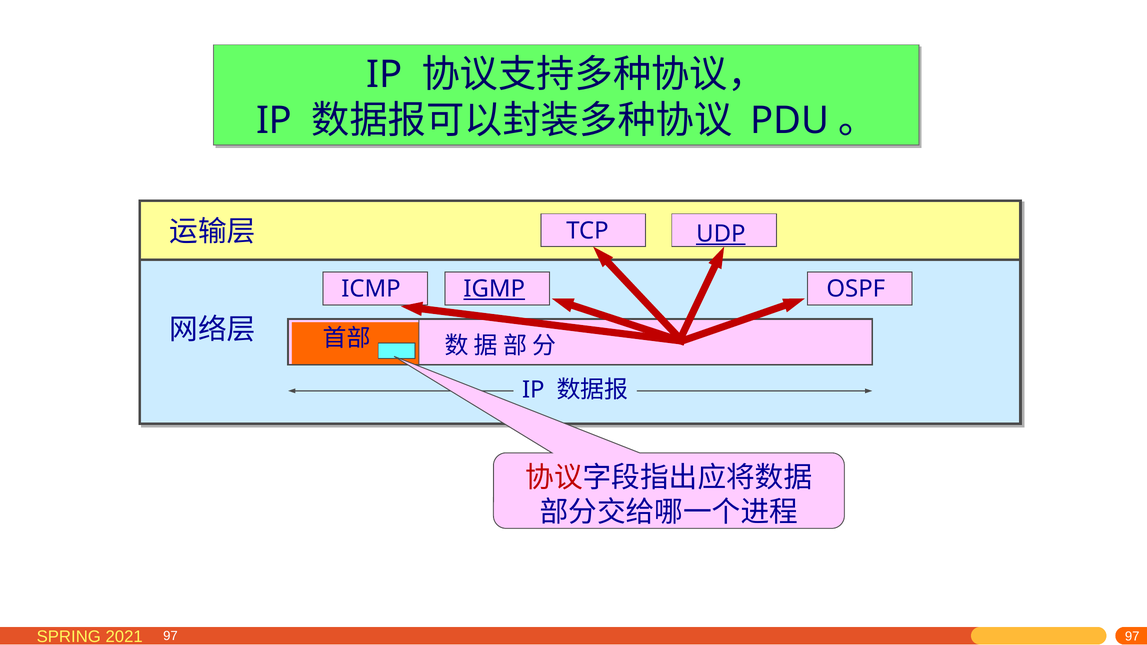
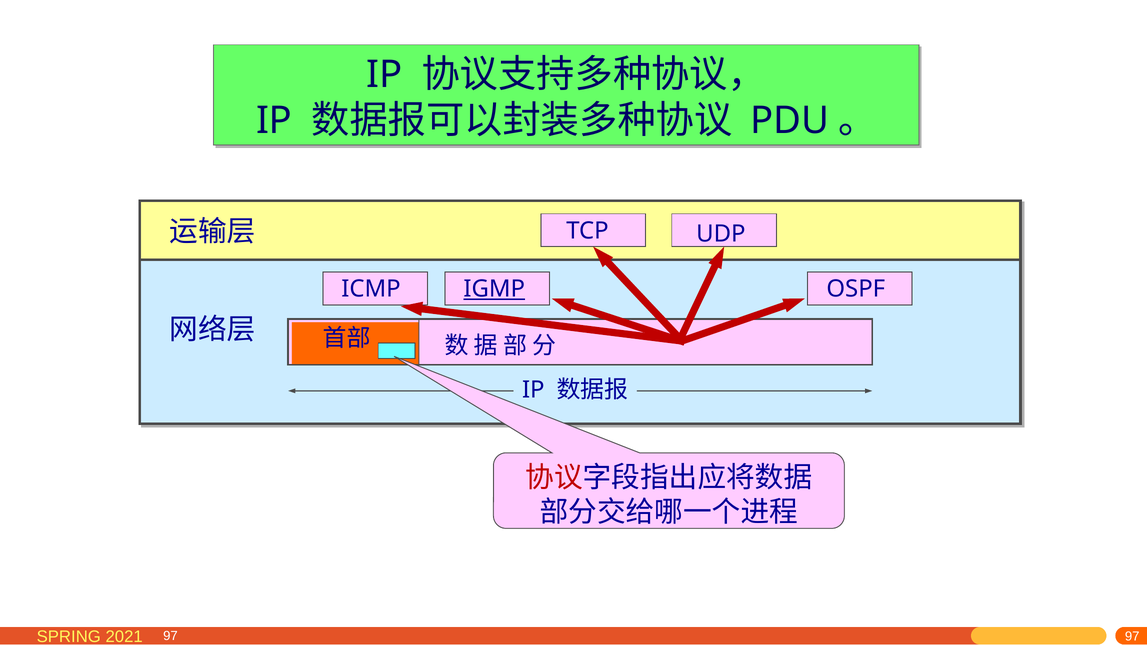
UDP underline: present -> none (721, 234)
